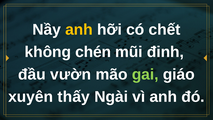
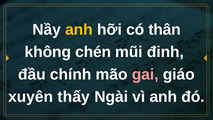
chết: chết -> thân (165, 30)
vườn: vườn -> chính (71, 74)
gai colour: light green -> pink (145, 74)
